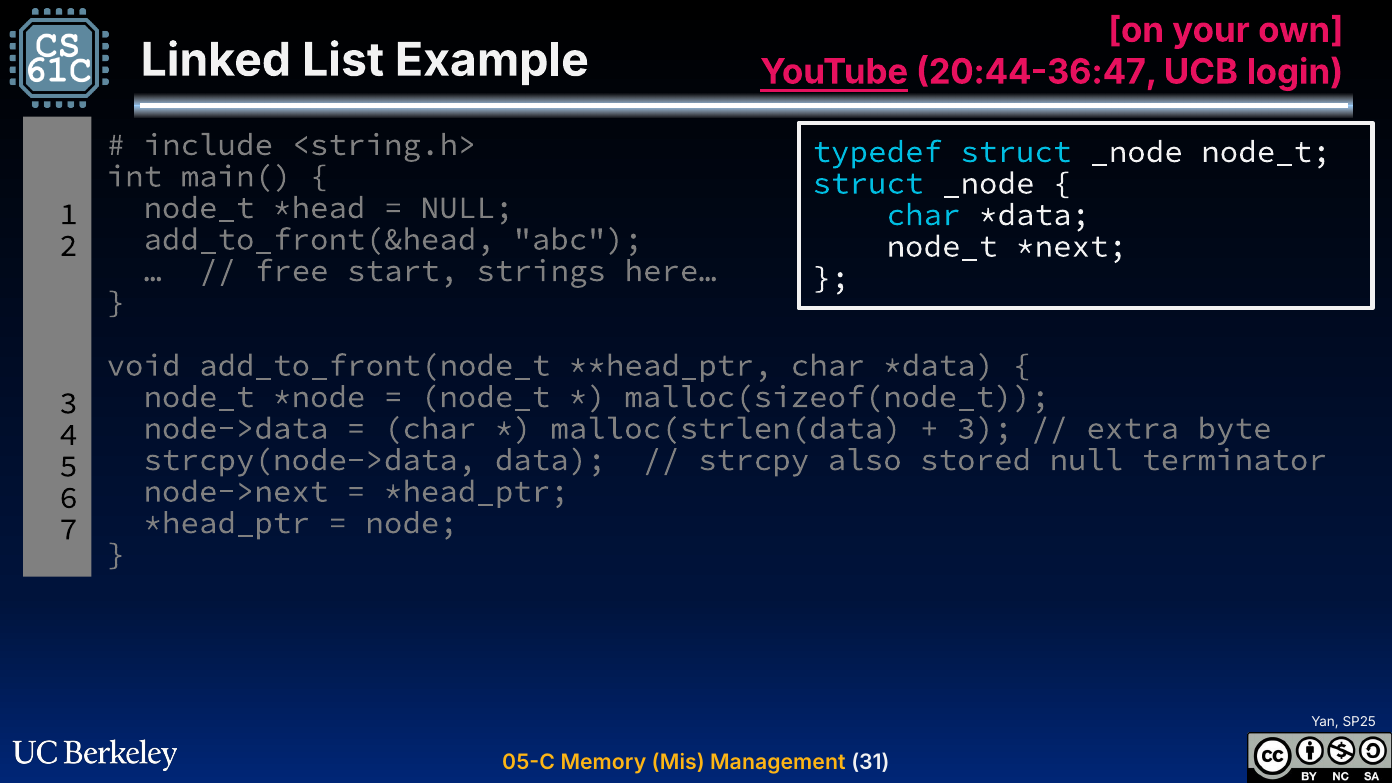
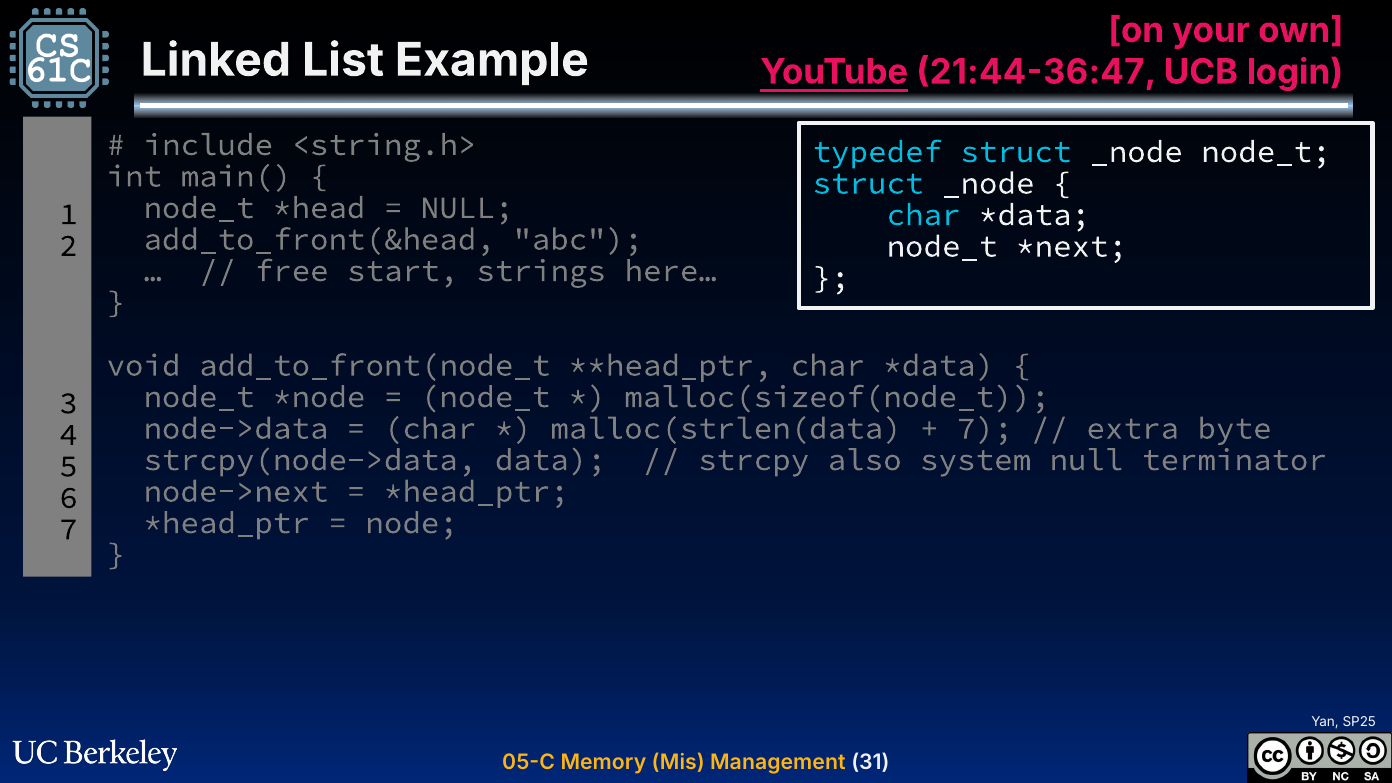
20:44-36:47: 20:44-36:47 -> 21:44-36:47 (1036, 72)
3: 3 -> 7 (985, 428)
stored: stored -> system (976, 460)
